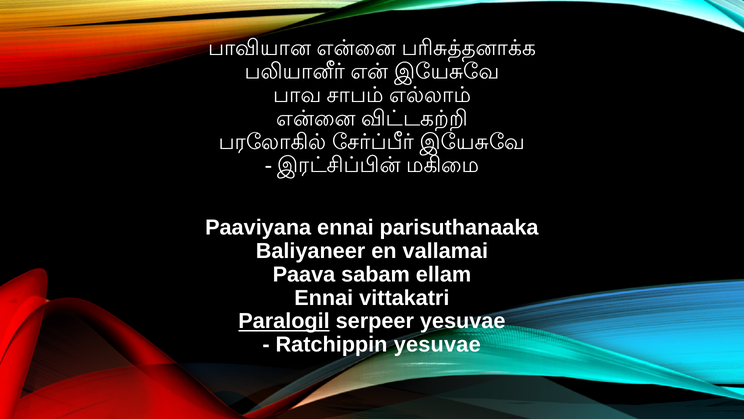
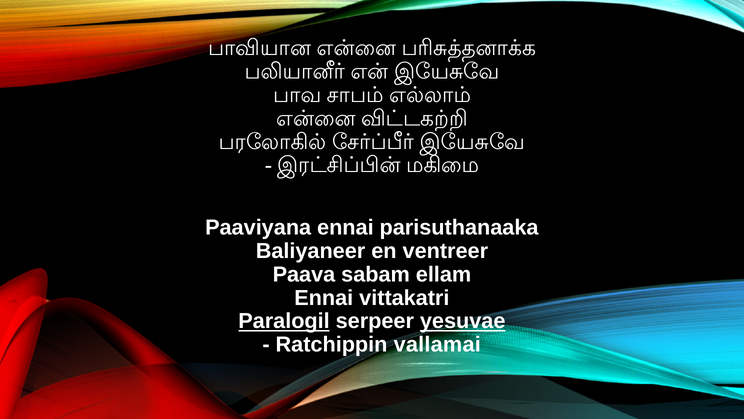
vallamai: vallamai -> ventreer (445, 251)
yesuvae underline: none -> present (463, 321)
Ratchippin yesuvae: yesuvae -> vallamai (437, 344)
